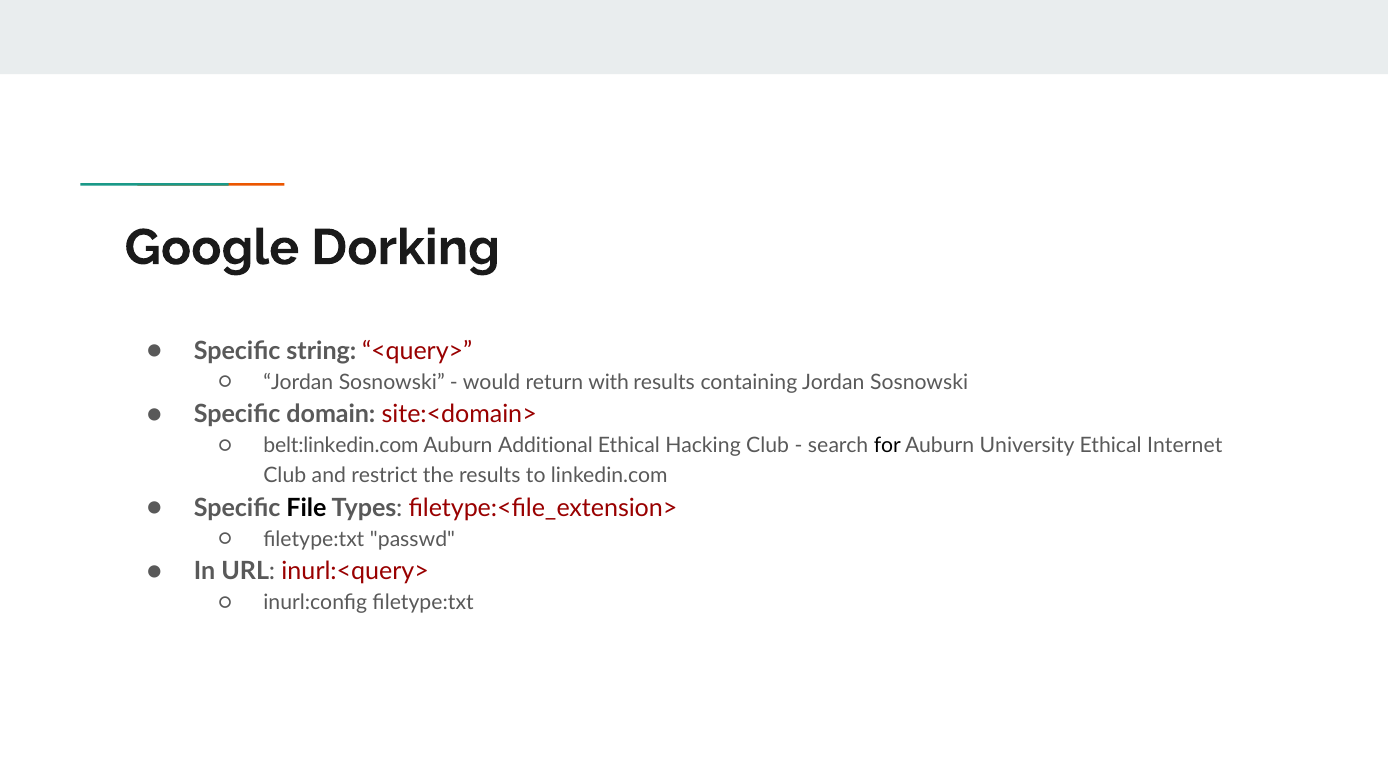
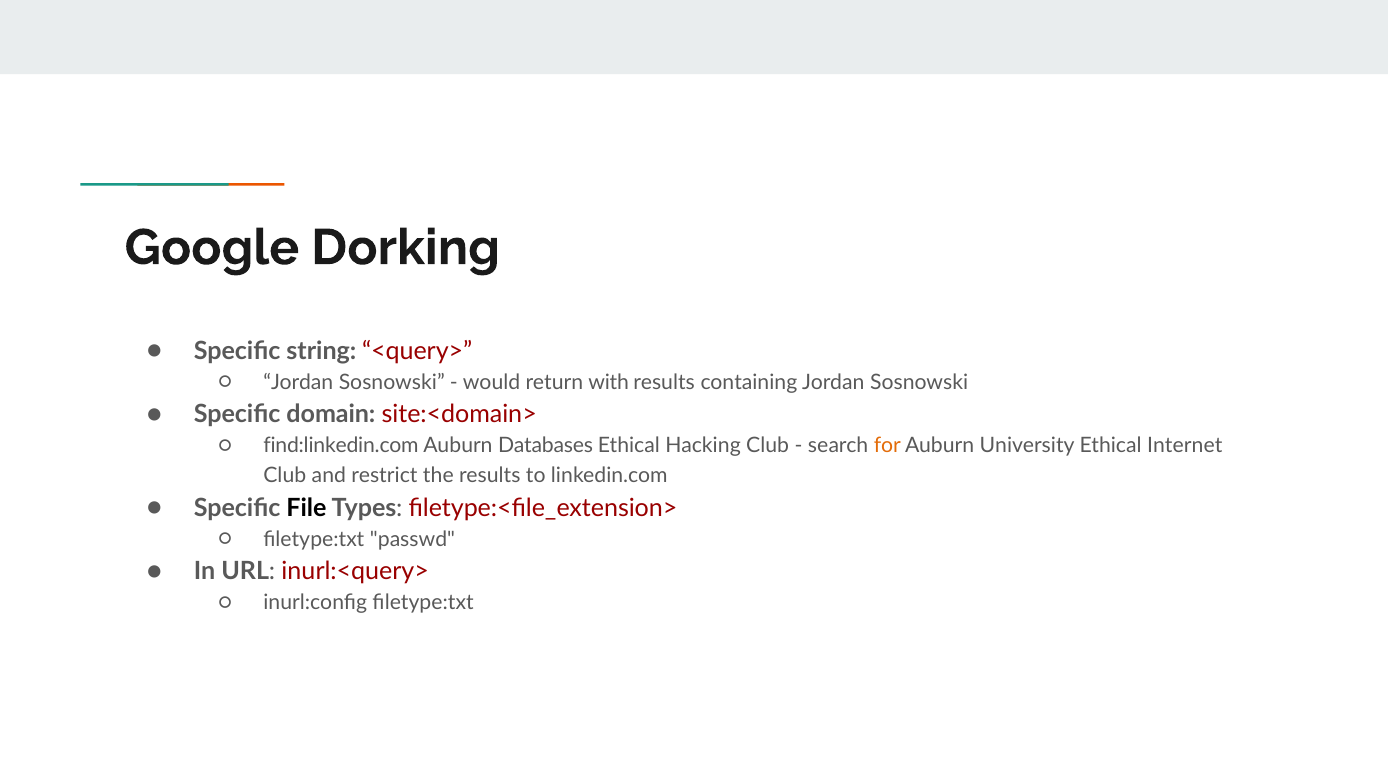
belt:linkedin.com: belt:linkedin.com -> find:linkedin.com (341, 446)
Additional: Additional -> Databases (546, 446)
for colour: black -> orange (887, 446)
